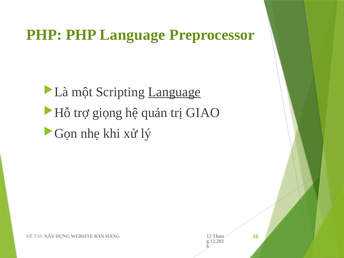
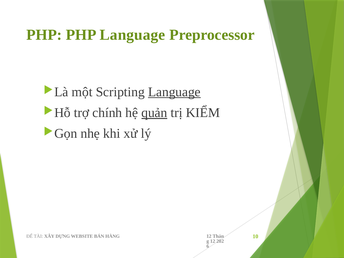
giọng: giọng -> chính (107, 113)
quản underline: none -> present (154, 113)
GIAO: GIAO -> KIỂM (203, 113)
